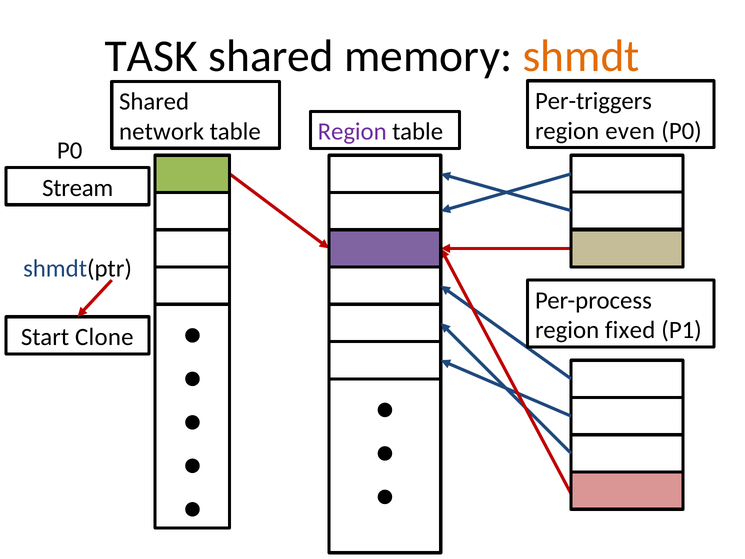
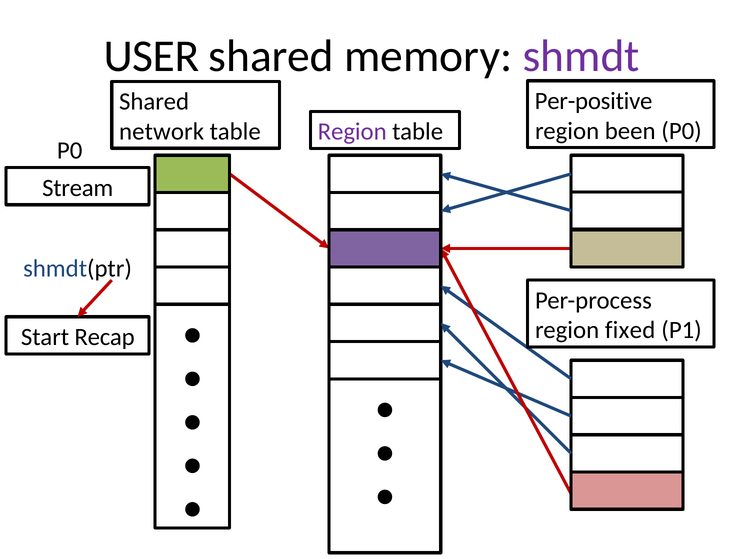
TASK: TASK -> USER (152, 56)
shmdt colour: orange -> purple (581, 56)
Per-triggers: Per-triggers -> Per-positive (594, 101)
even: even -> been (630, 131)
Clone: Clone -> Recap (105, 337)
